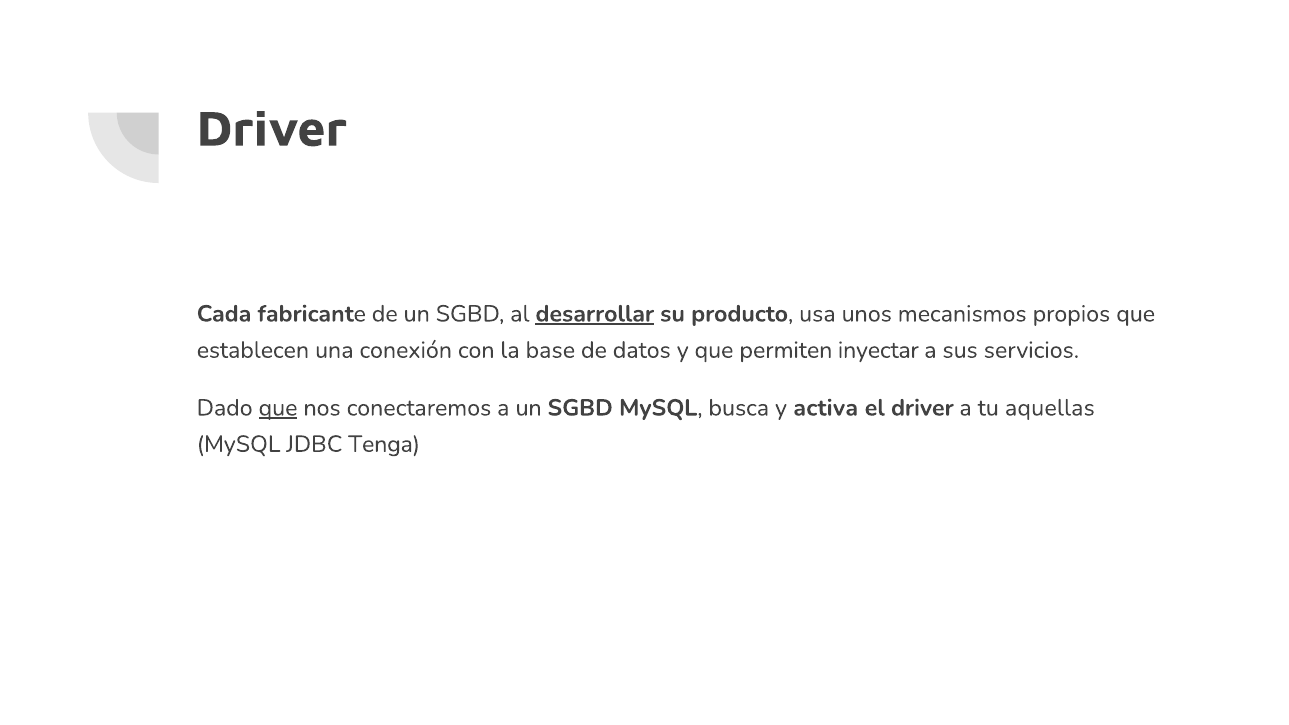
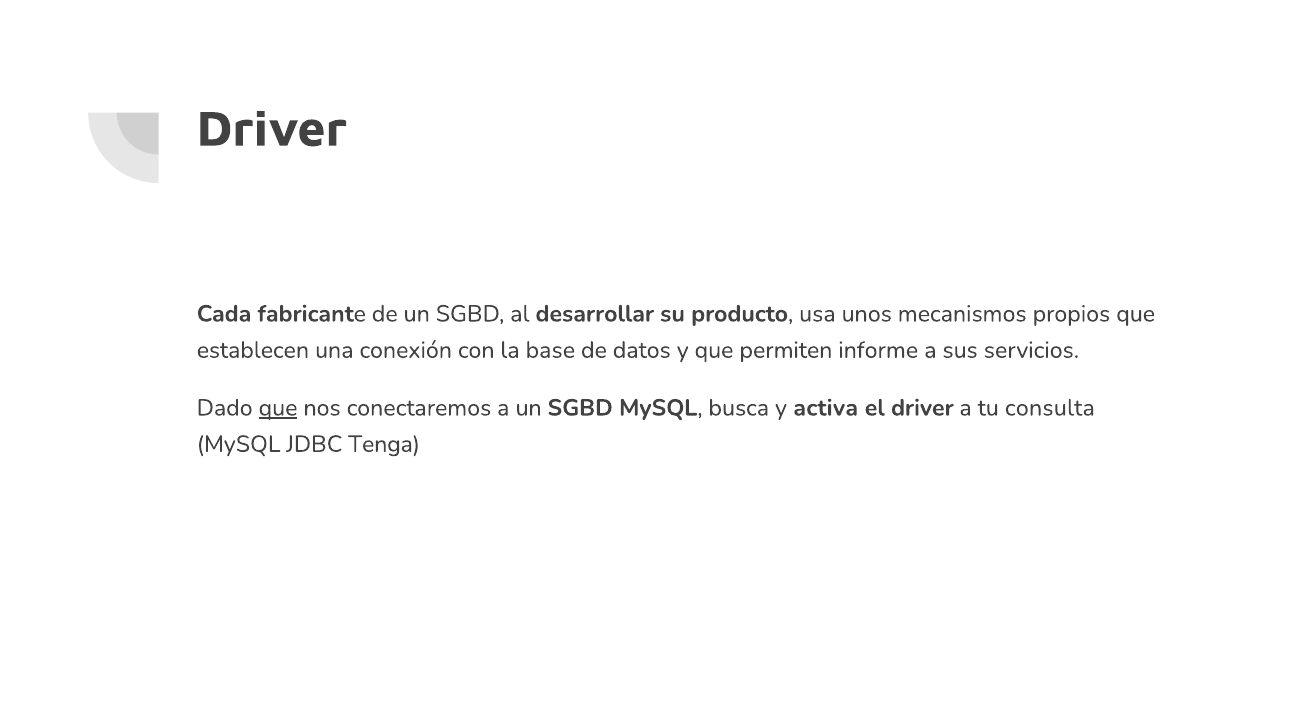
desarrollar underline: present -> none (595, 314)
inyectar: inyectar -> informe (878, 350)
aquellas: aquellas -> consulta (1050, 408)
